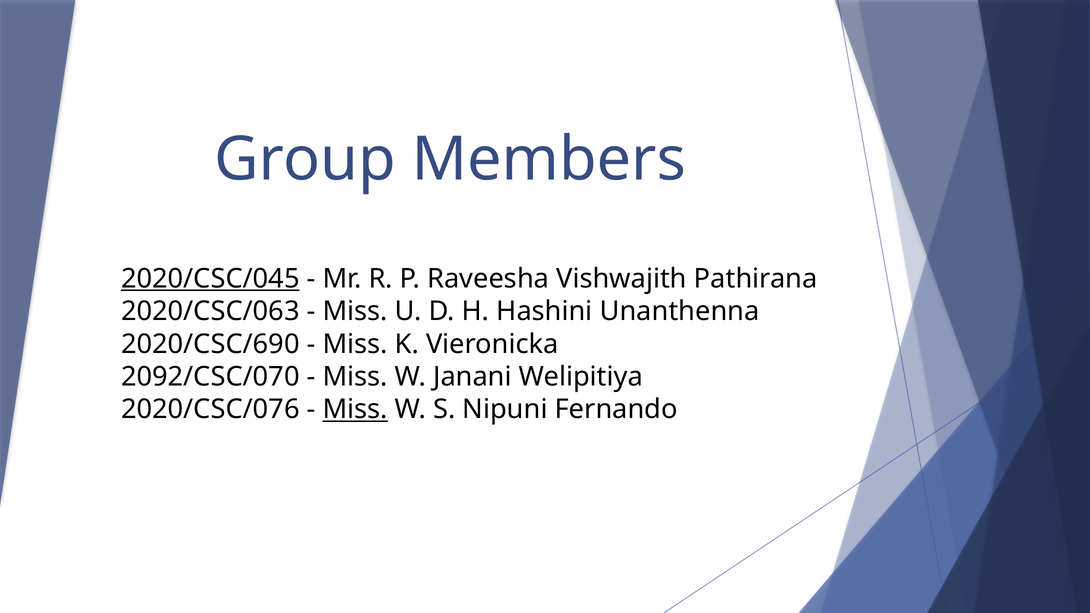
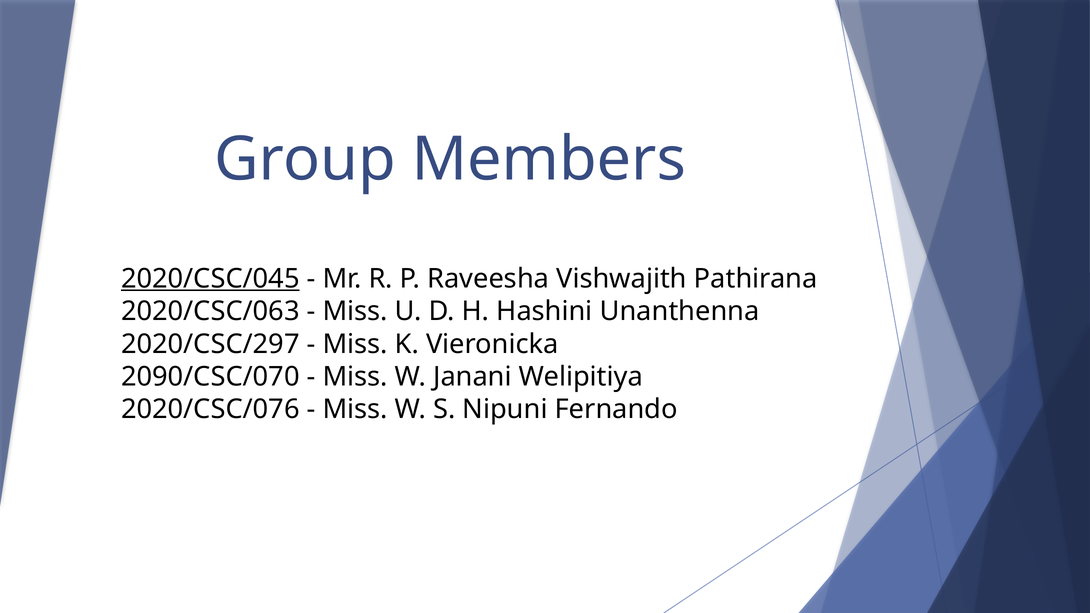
2020/CSC/690: 2020/CSC/690 -> 2020/CSC/297 (210, 344)
2092/CSC/070: 2092/CSC/070 -> 2090/CSC/070 (210, 377)
Miss underline: present -> none (355, 410)
